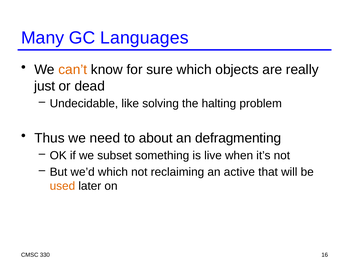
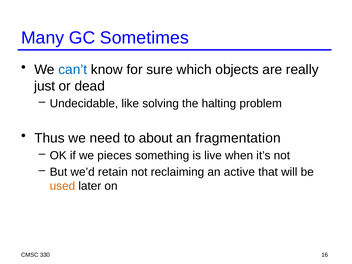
Languages: Languages -> Sometimes (144, 38)
can’t colour: orange -> blue (73, 70)
defragmenting: defragmenting -> fragmentation (238, 138)
subset: subset -> pieces (115, 156)
we’d which: which -> retain (113, 172)
